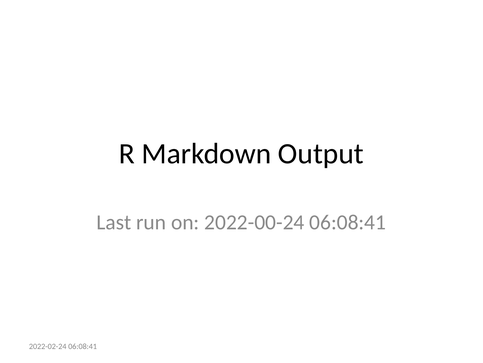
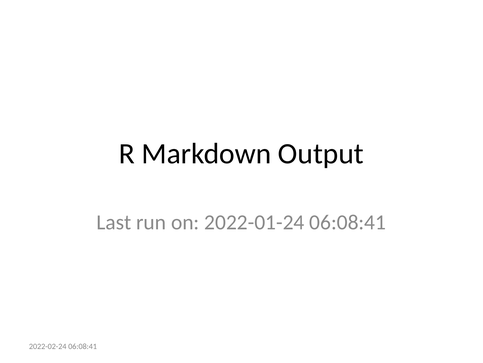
2022-00-24: 2022-00-24 -> 2022-01-24 (254, 222)
